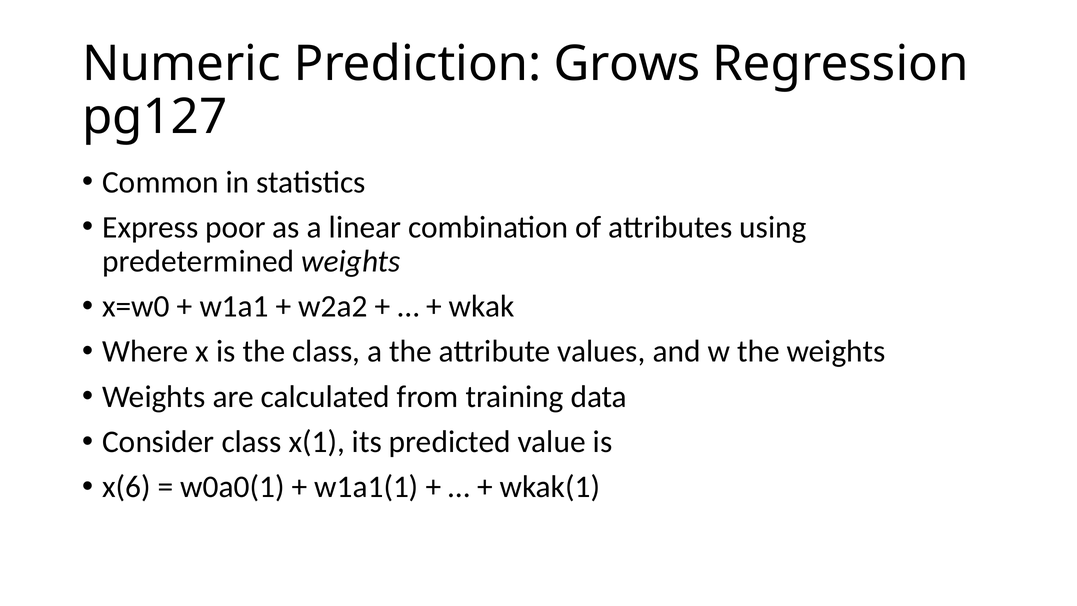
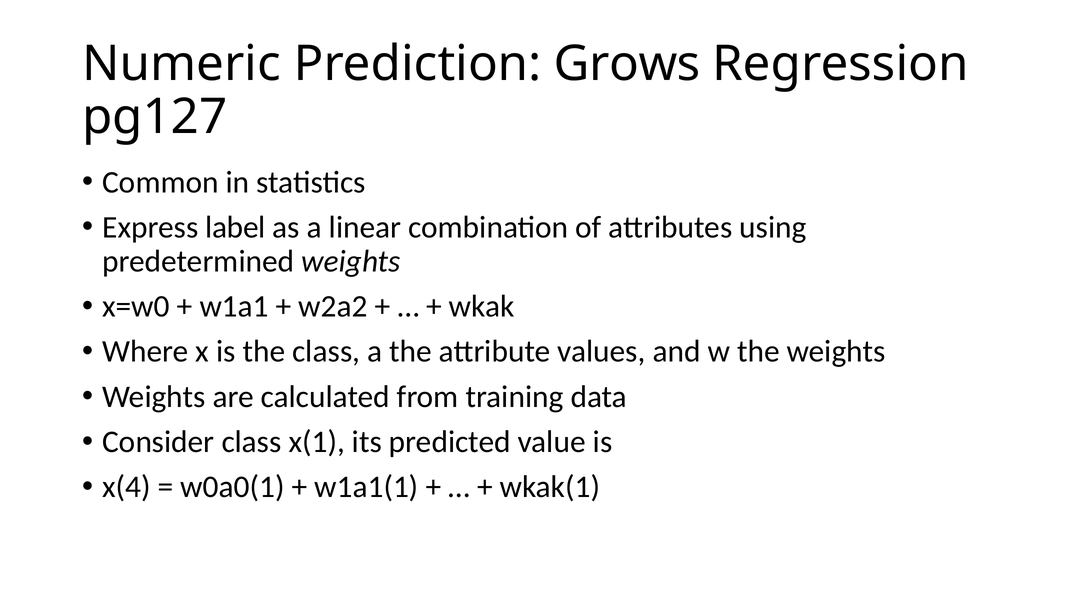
poor: poor -> label (236, 227)
x(6: x(6 -> x(4 (127, 487)
